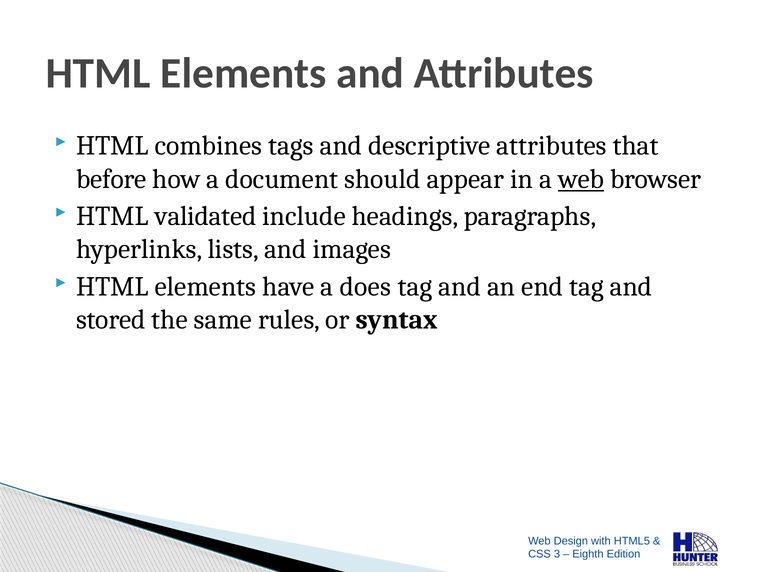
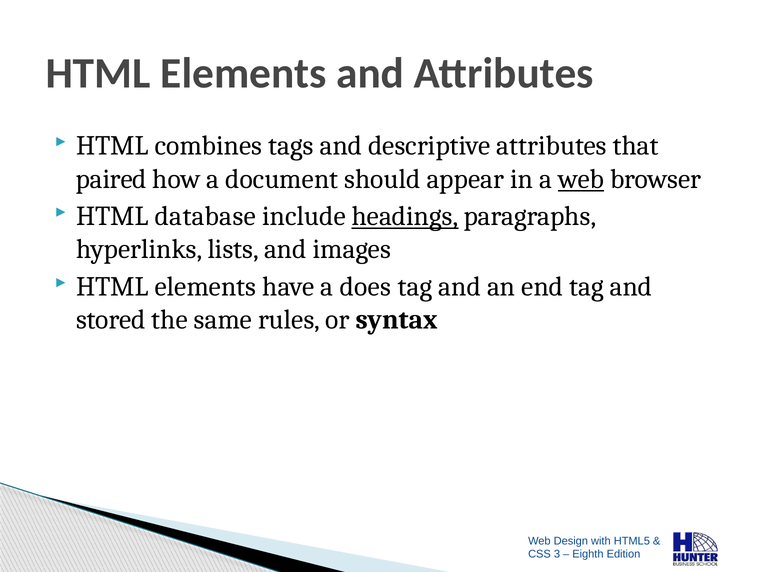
before: before -> paired (111, 179)
validated: validated -> database (205, 216)
headings underline: none -> present (405, 216)
